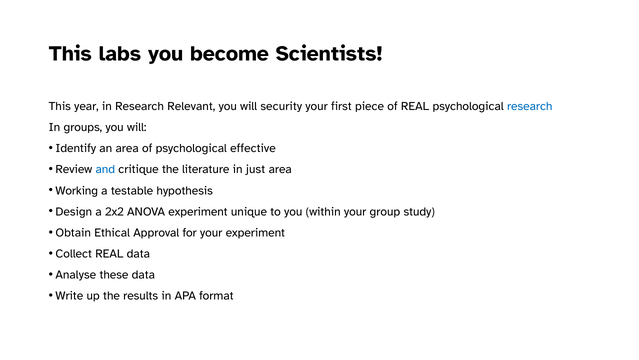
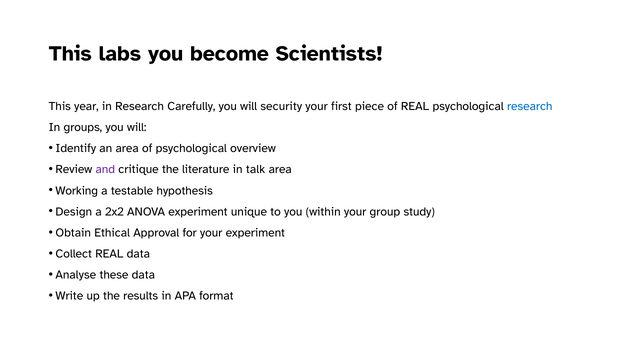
Relevant: Relevant -> Carefully (191, 106)
effective: effective -> overview (253, 148)
and colour: blue -> purple (105, 169)
just: just -> talk (256, 169)
